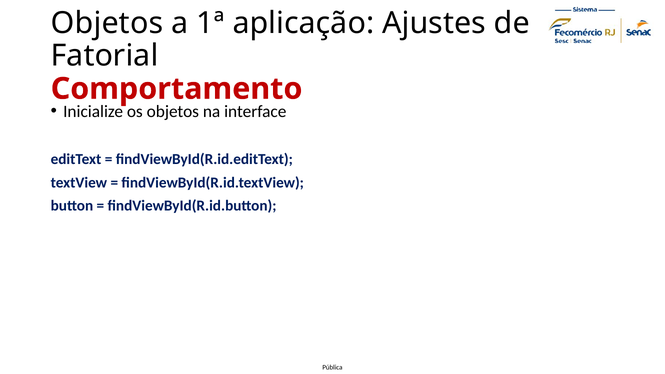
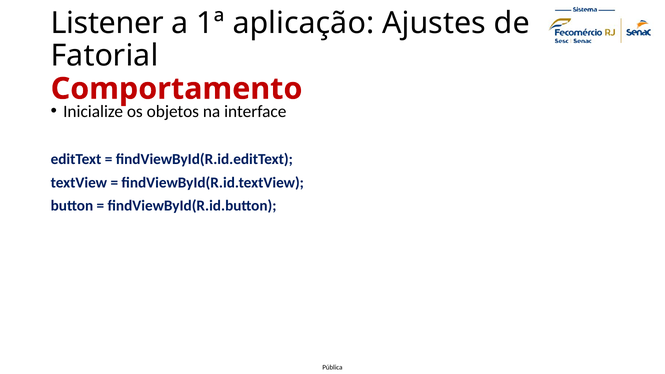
Objetos: Objetos -> Listener (107, 23)
